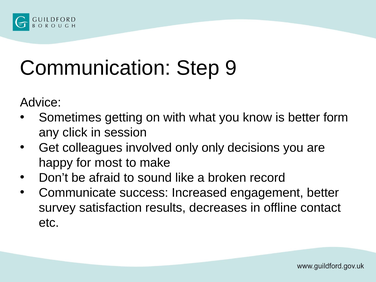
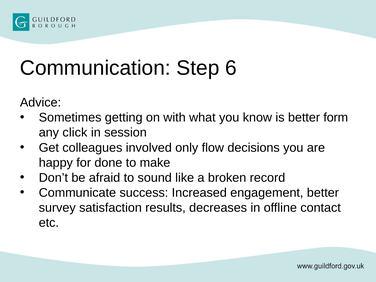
9: 9 -> 6 (231, 68)
only only: only -> flow (213, 148)
most: most -> done (108, 163)
